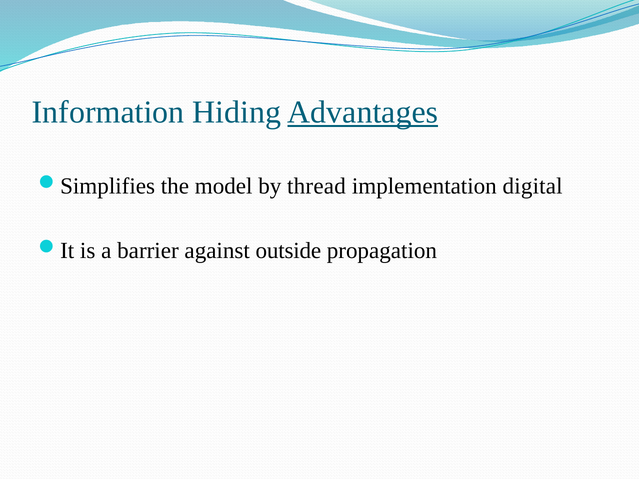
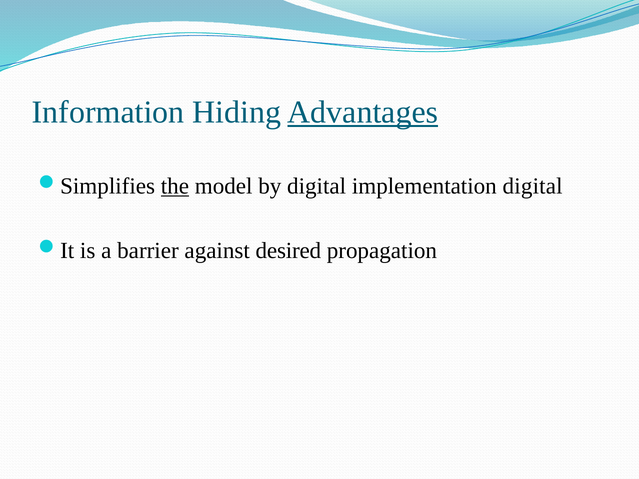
the underline: none -> present (175, 186)
by thread: thread -> digital (317, 186)
outside: outside -> desired (288, 251)
